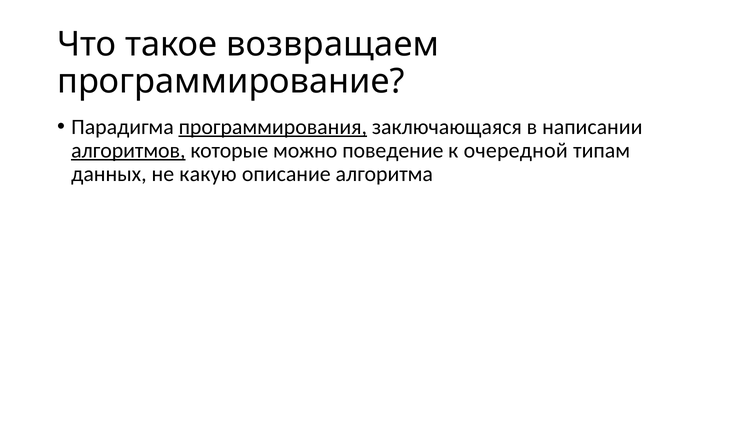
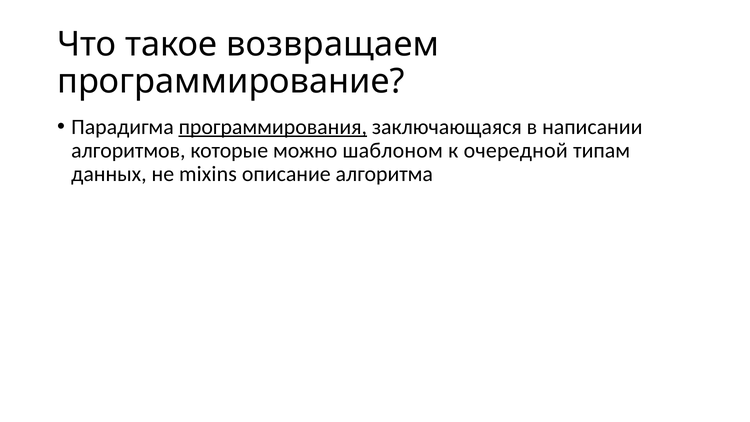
алгоритмов underline: present -> none (128, 150)
поведение: поведение -> шаблоном (393, 150)
какую: какую -> mixins (208, 174)
